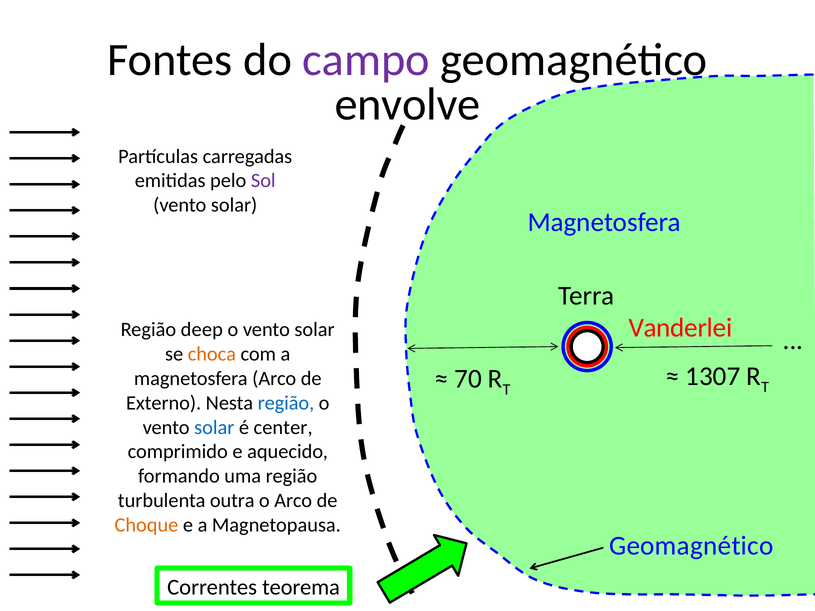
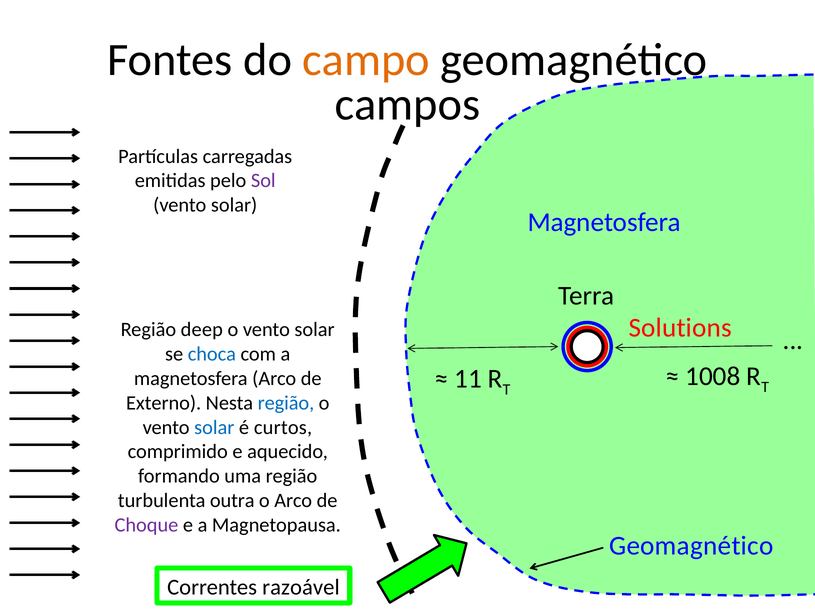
campo colour: purple -> orange (366, 60)
envolve: envolve -> campos (407, 105)
Vanderlei: Vanderlei -> Solutions (680, 328)
choca colour: orange -> blue (212, 354)
70: 70 -> 11 (468, 379)
1307: 1307 -> 1008 (713, 377)
center: center -> curtos (283, 427)
Choque colour: orange -> purple (146, 525)
teorema: teorema -> razoável (301, 587)
